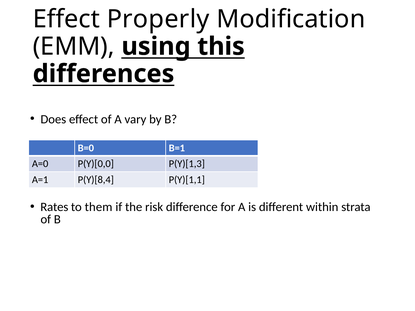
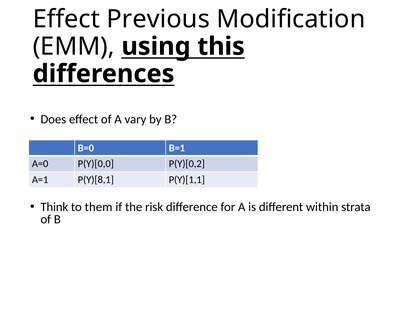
Properly: Properly -> Previous (158, 19)
P(Y)[1,3: P(Y)[1,3 -> P(Y)[0,2 (187, 164)
P(Y)[8,4: P(Y)[8,4 -> P(Y)[8,1 (96, 180)
Rates: Rates -> Think (54, 207)
